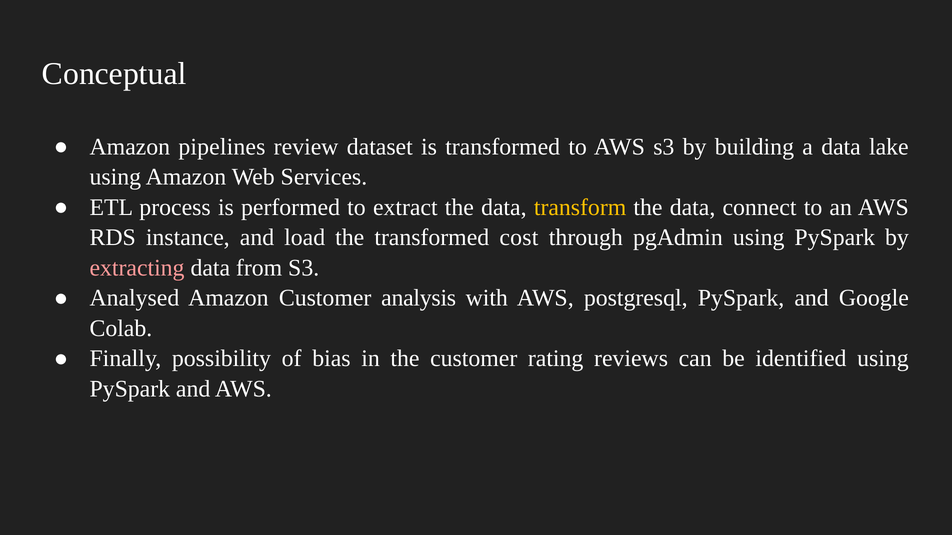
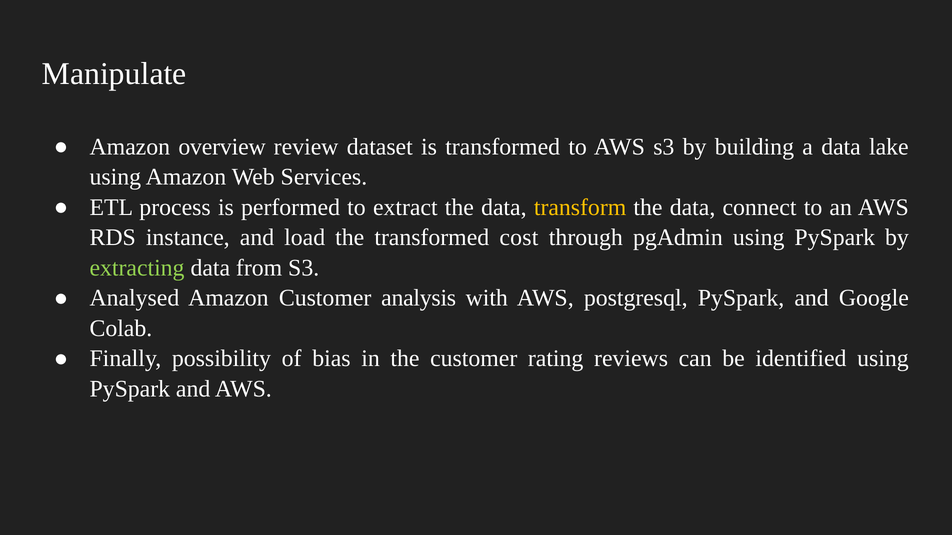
Conceptual: Conceptual -> Manipulate (114, 74)
pipelines: pipelines -> overview (222, 147)
extracting colour: pink -> light green (137, 268)
